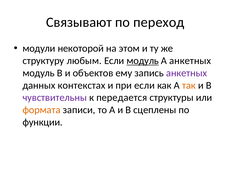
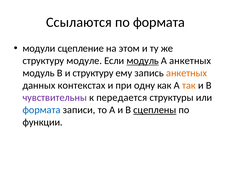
Связывают: Связывают -> Ссылаются (79, 22)
по переход: переход -> формата (159, 22)
некоторой: некоторой -> сцепление (81, 48)
любым: любым -> модуле (84, 61)
и объектов: объектов -> структуру (93, 73)
анкетных colour: purple -> orange (187, 73)
при если: если -> одну (145, 85)
формата colour: orange -> blue (41, 110)
сцеплены underline: none -> present (155, 110)
